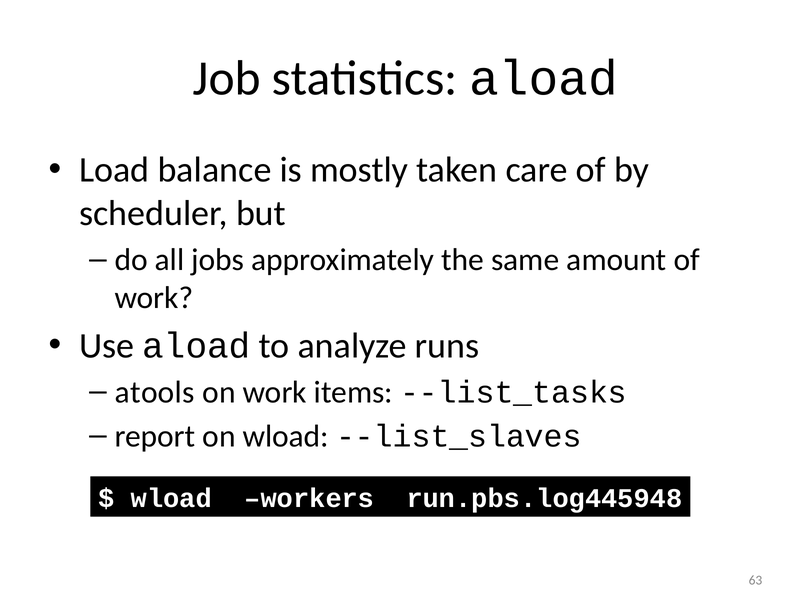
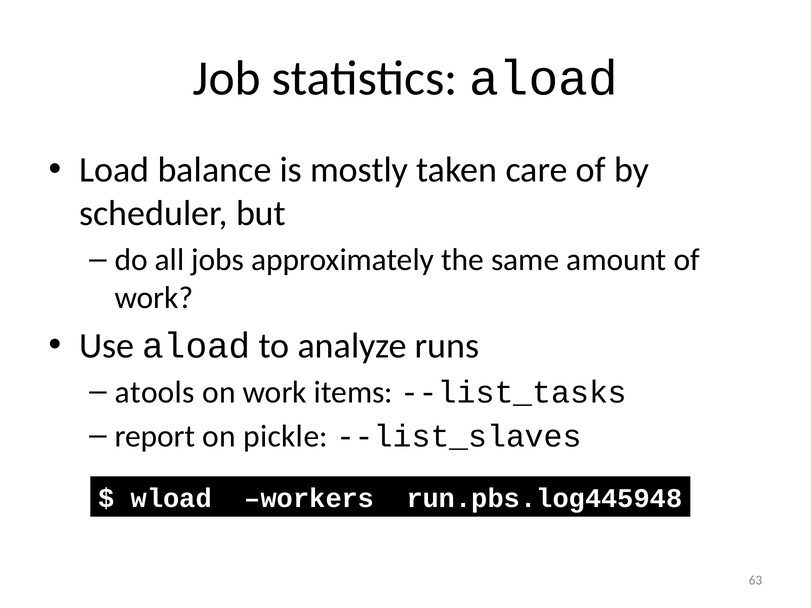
on wload: wload -> pickle (286, 436)
